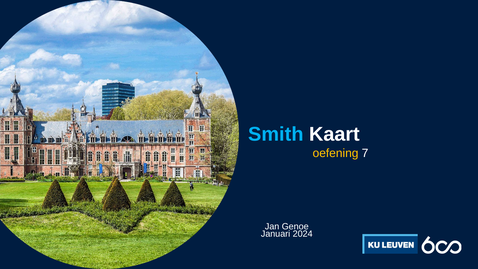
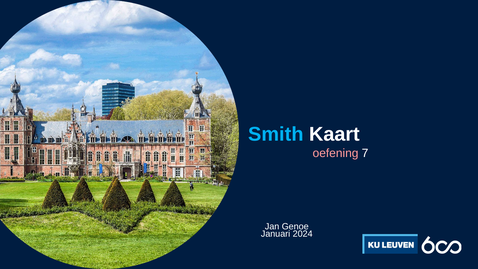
oefening colour: yellow -> pink (336, 153)
